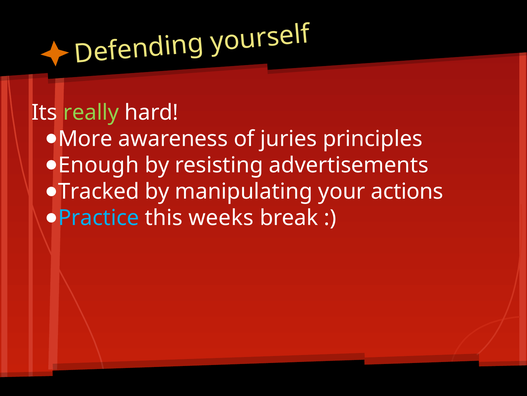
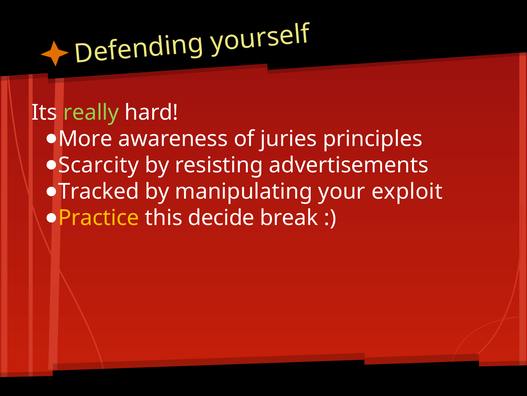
Enough: Enough -> Scarcity (99, 165)
actions: actions -> exploit (407, 191)
Practice colour: light blue -> yellow (99, 218)
weeks: weeks -> decide (221, 218)
